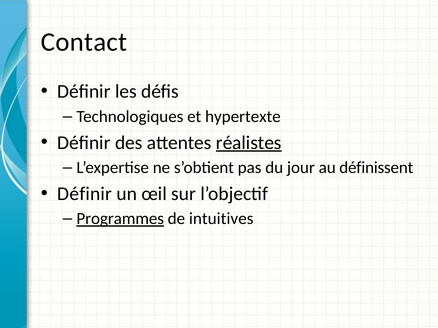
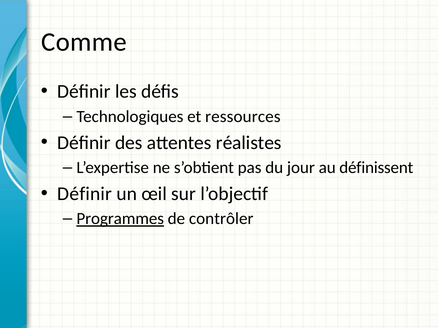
Contact: Contact -> Comme (84, 42)
hypertexte: hypertexte -> ressources (243, 117)
réalistes underline: present -> none (249, 143)
intuitives: intuitives -> contrôler (221, 219)
